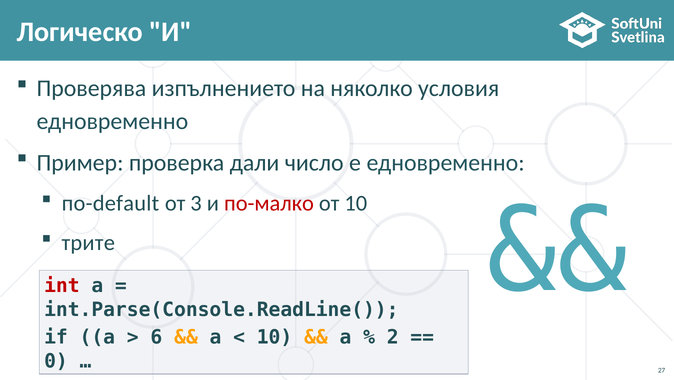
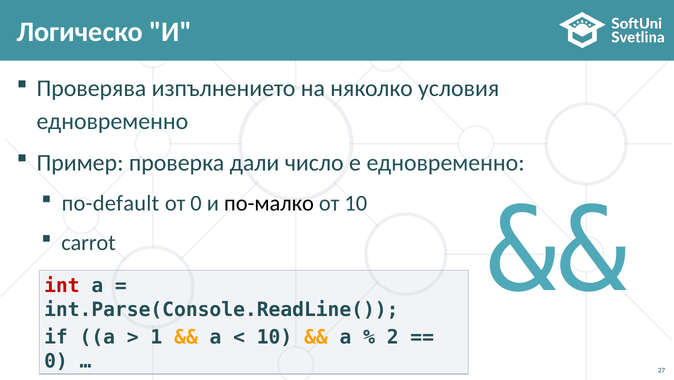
от 3: 3 -> 0 (196, 203)
по-малко colour: red -> black (269, 203)
трите: трите -> carrot (88, 242)
6: 6 -> 1 (156, 337)
